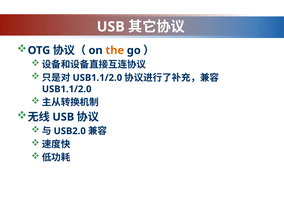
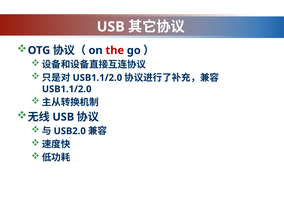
the colour: orange -> red (115, 50)
